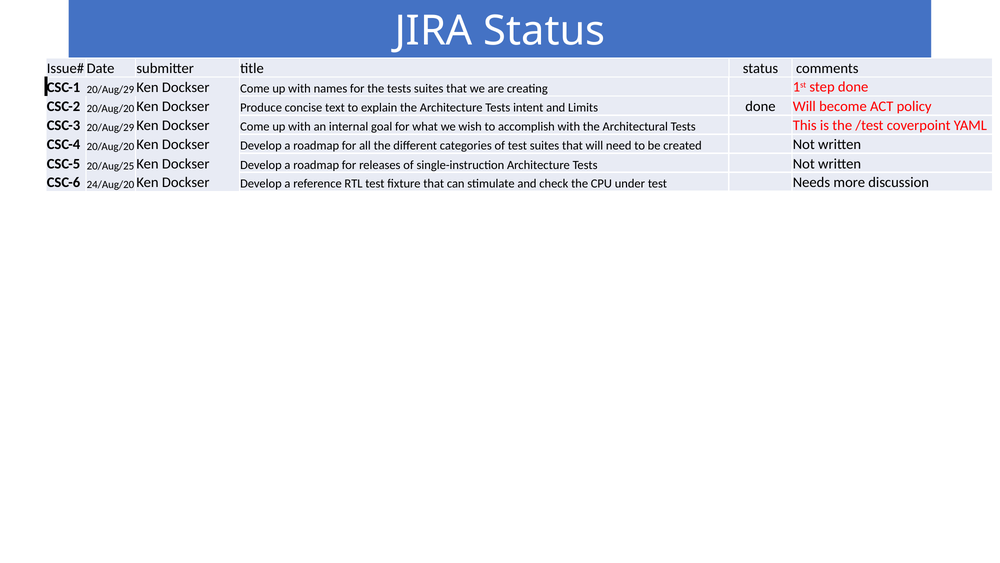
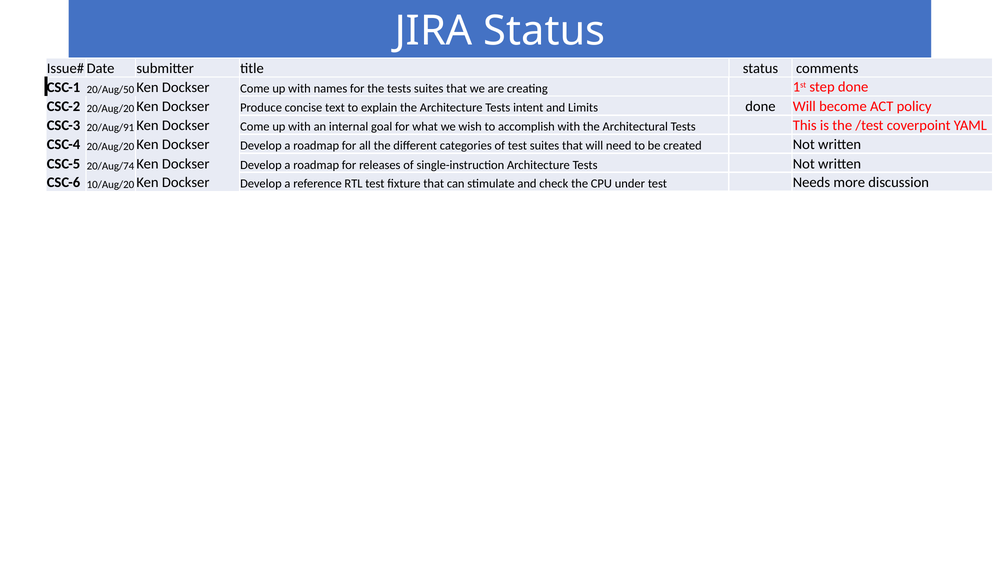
CSC-1 20/Aug/29: 20/Aug/29 -> 20/Aug/50 (110, 89)
CSC-3 20/Aug/29: 20/Aug/29 -> 20/Aug/91 (110, 128)
20/Aug/25: 20/Aug/25 -> 20/Aug/74 (110, 166)
24/Aug/20: 24/Aug/20 -> 10/Aug/20 (110, 184)
